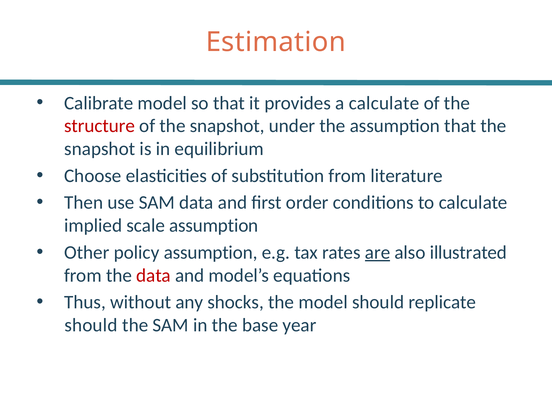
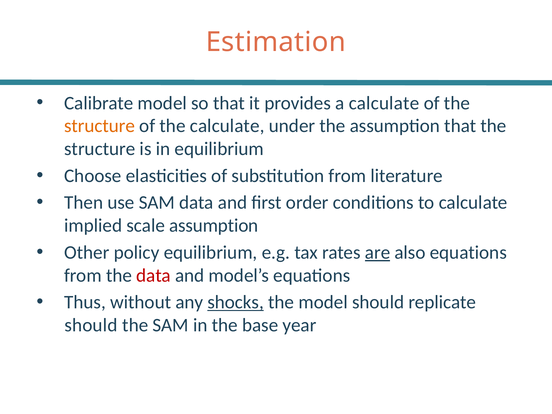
structure colour: red -> orange (100, 126)
of the snapshot: snapshot -> calculate (227, 126)
snapshot: snapshot -> structure (100, 149)
policy assumption: assumption -> equilibrium (211, 252)
also illustrated: illustrated -> equations (468, 252)
shocks underline: none -> present (236, 302)
